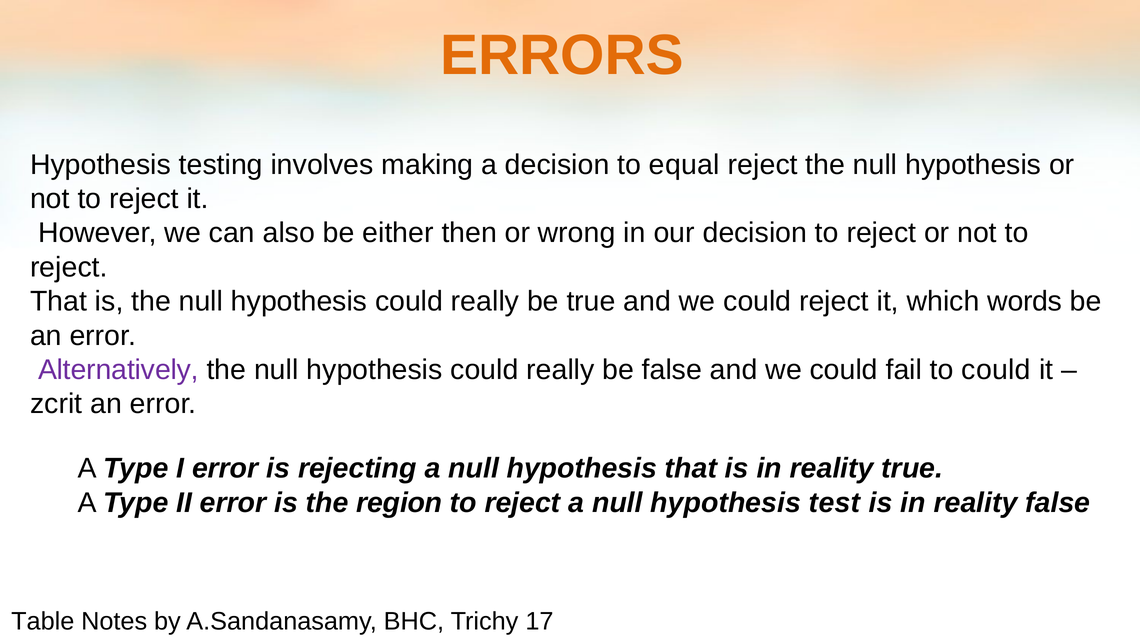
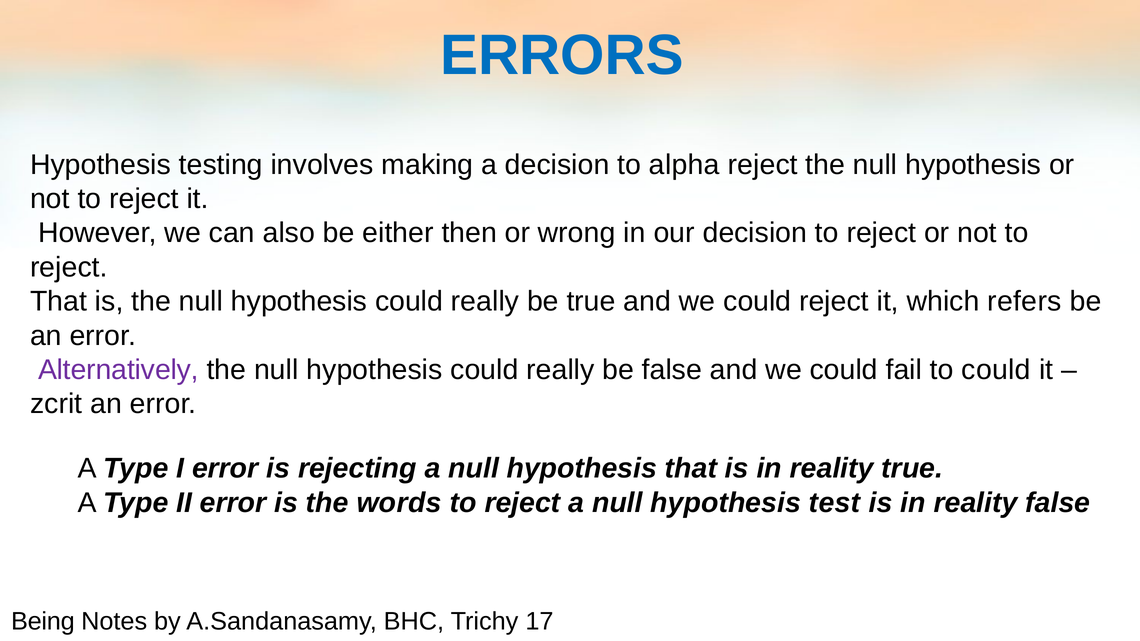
ERRORS colour: orange -> blue (562, 55)
equal: equal -> alpha (684, 165)
words: words -> refers (1024, 302)
region: region -> words (399, 503)
Table: Table -> Being (43, 622)
